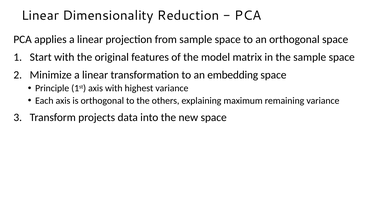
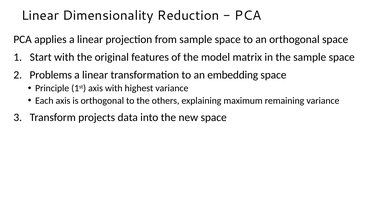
Minimize: Minimize -> Problems (51, 75)
